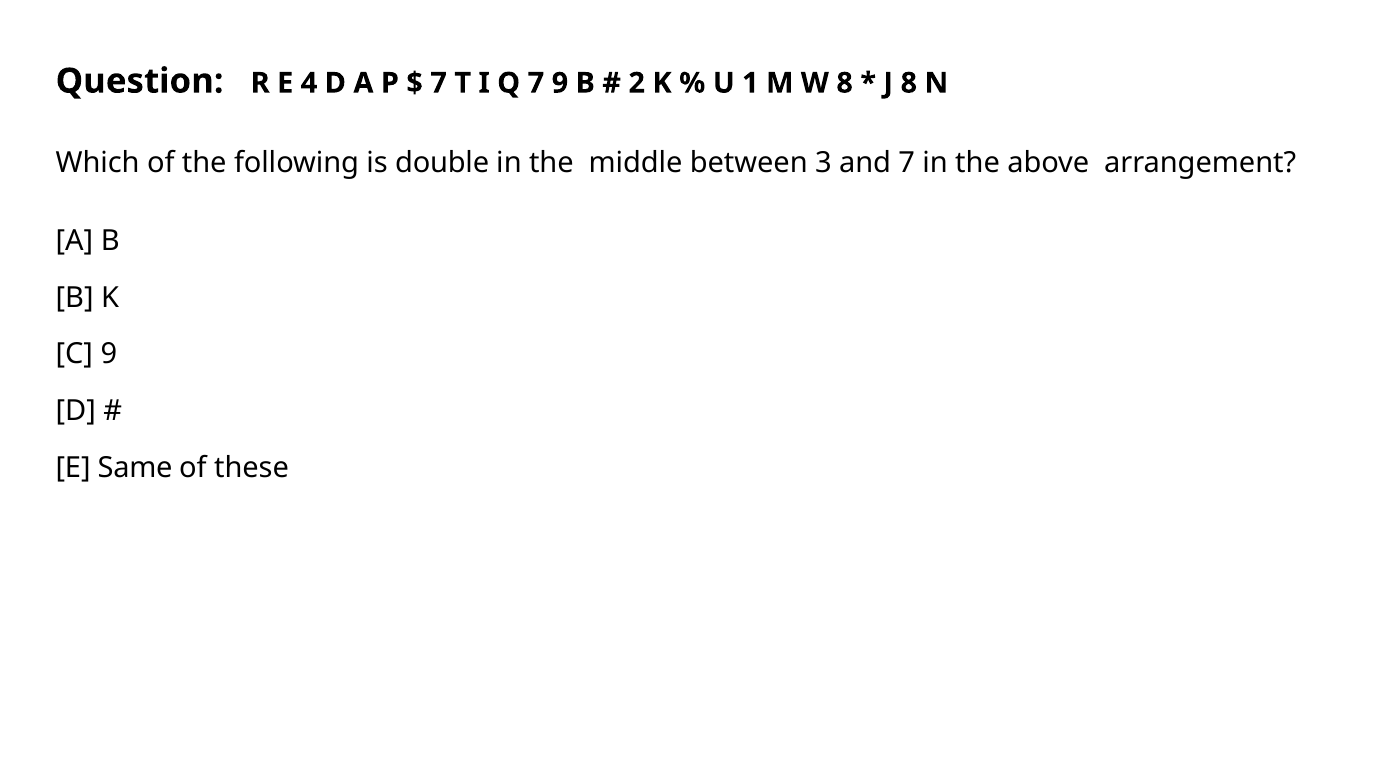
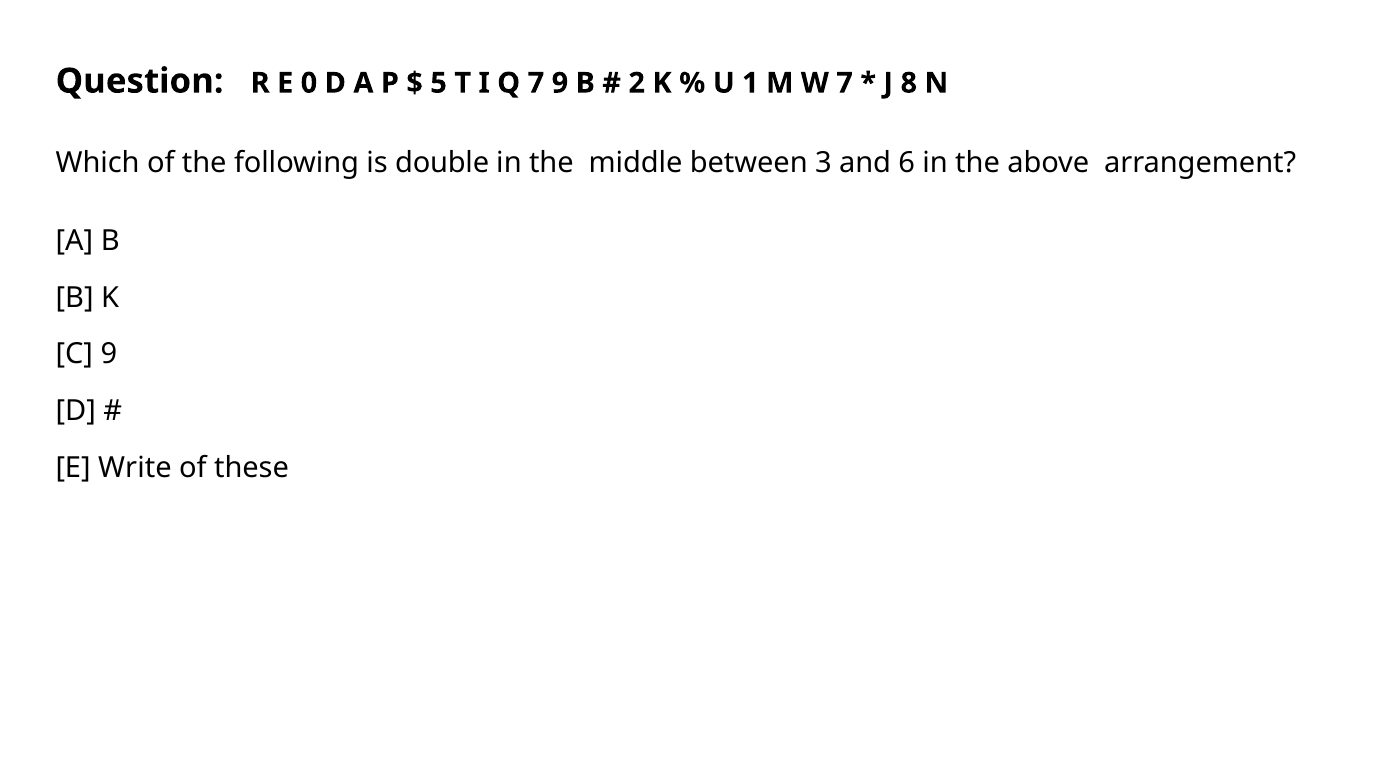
4: 4 -> 0 (309, 83)
7: 7 -> 5 (439, 83)
W 8: 8 -> 7 (845, 83)
and 7: 7 -> 6 (907, 163)
Same: Same -> Write (135, 467)
